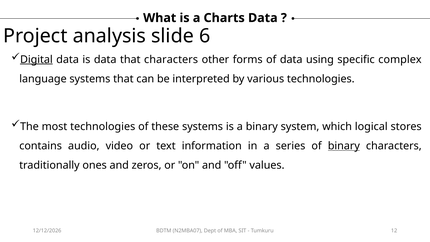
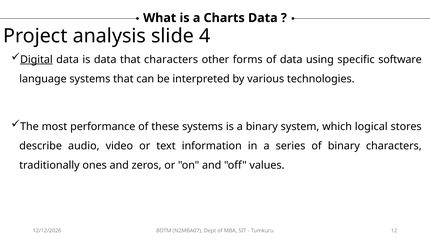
6: 6 -> 4 (205, 36)
complex: complex -> software (400, 59)
most technologies: technologies -> performance (103, 126)
contains: contains -> describe (41, 146)
binary underline: present -> none (344, 146)
